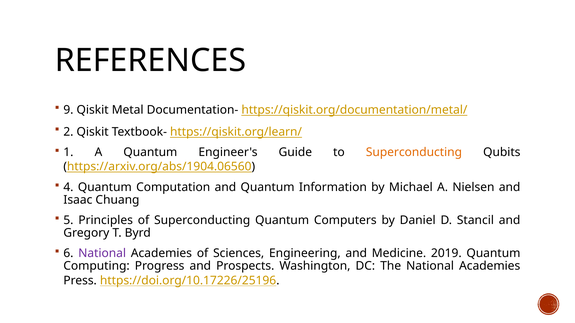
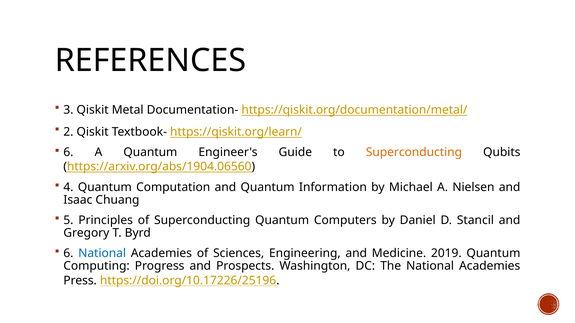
9: 9 -> 3 (68, 110)
1: 1 -> 6 (68, 152)
National colour: purple -> blue (102, 253)
